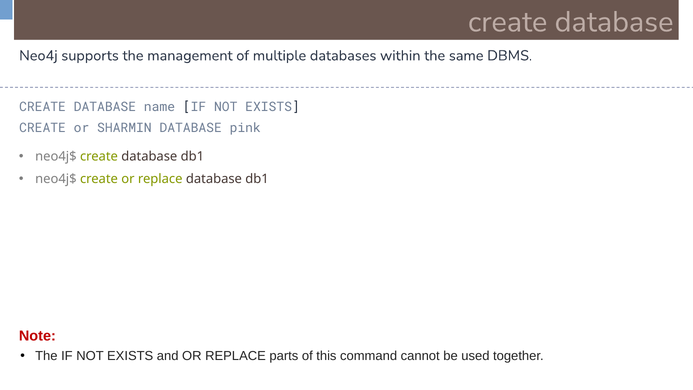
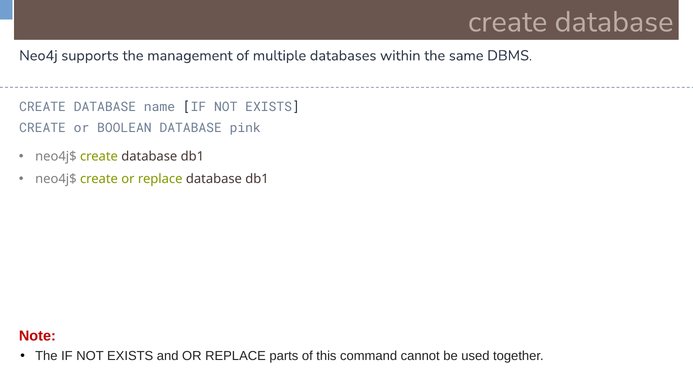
SHARMIN: SHARMIN -> BOOLEAN (124, 128)
